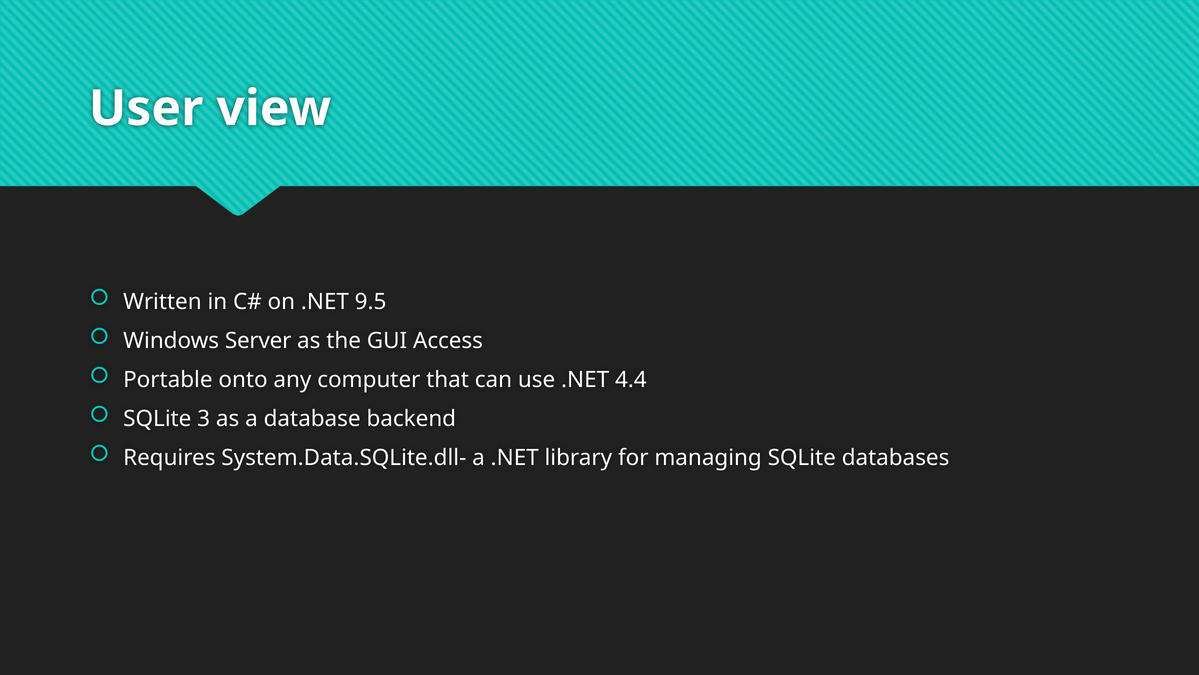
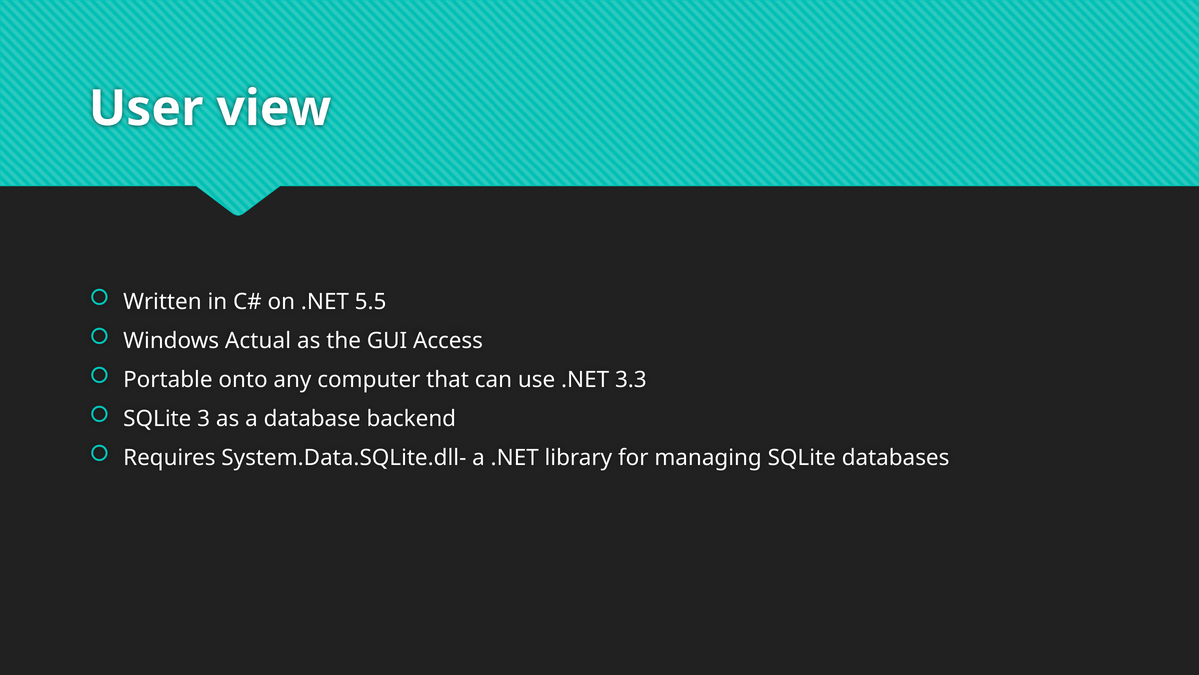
9.5: 9.5 -> 5.5 (371, 301)
Server: Server -> Actual (258, 340)
4.4: 4.4 -> 3.3 (631, 379)
